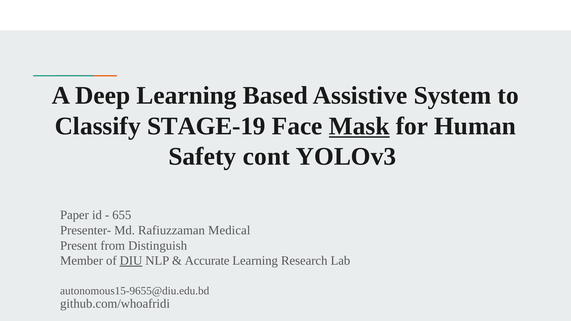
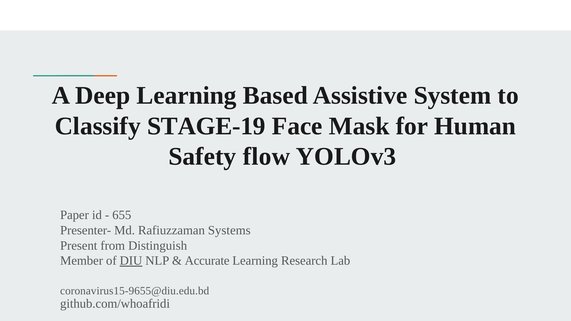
Mask underline: present -> none (359, 126)
cont: cont -> flow (266, 157)
Medical: Medical -> Systems (229, 230)
autonomous15-9655@diu.edu.bd: autonomous15-9655@diu.edu.bd -> coronavirus15-9655@diu.edu.bd (135, 291)
